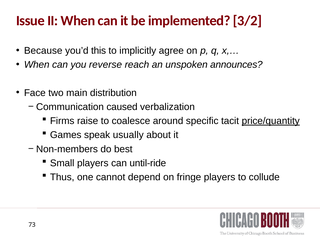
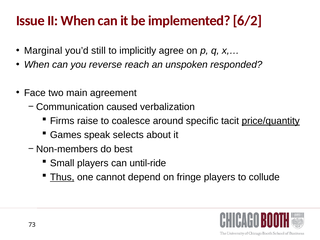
3/2: 3/2 -> 6/2 (247, 21)
Because: Because -> Marginal (43, 51)
this: this -> still (98, 51)
announces: announces -> responded (236, 65)
distribution: distribution -> agreement (113, 93)
usually: usually -> selects (128, 135)
Thus underline: none -> present (62, 177)
